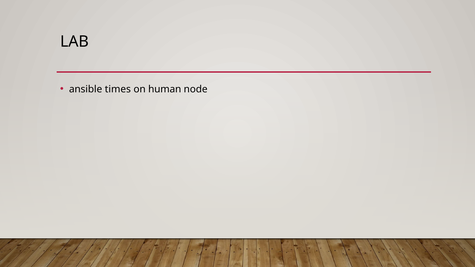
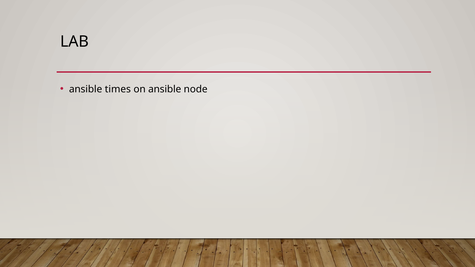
on human: human -> ansible (165, 89)
